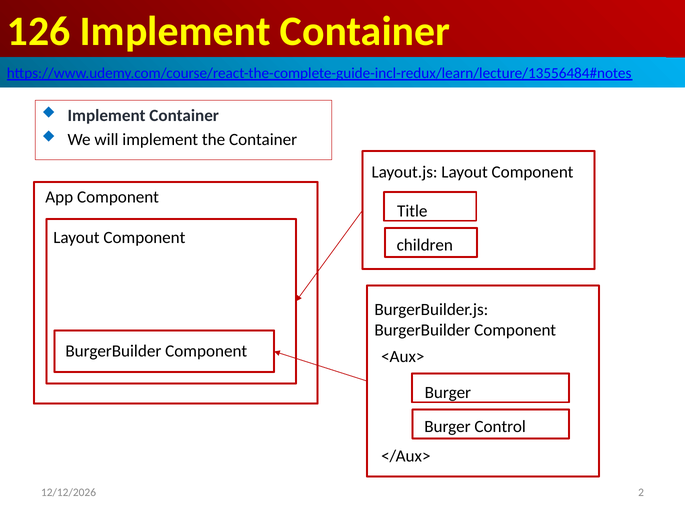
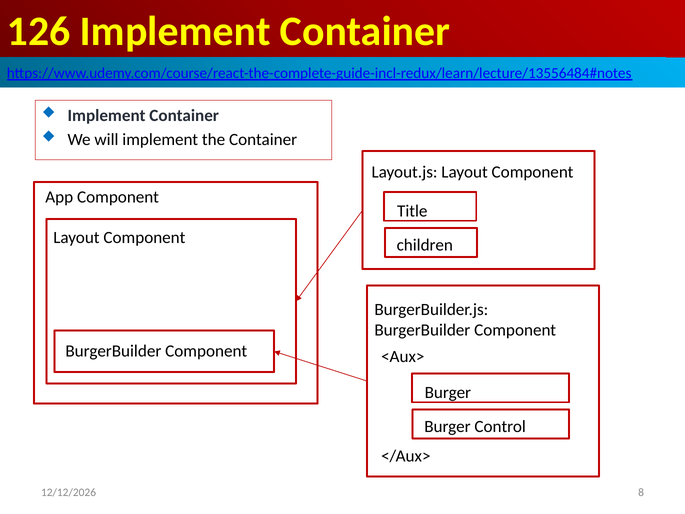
2: 2 -> 8 (641, 492)
